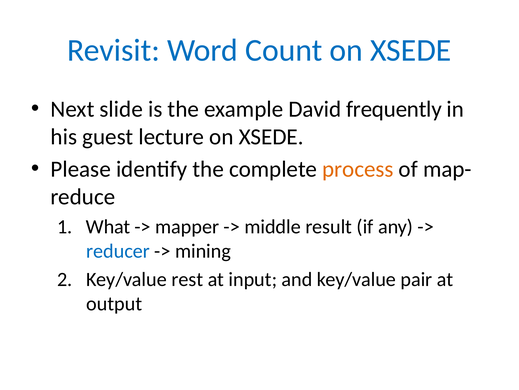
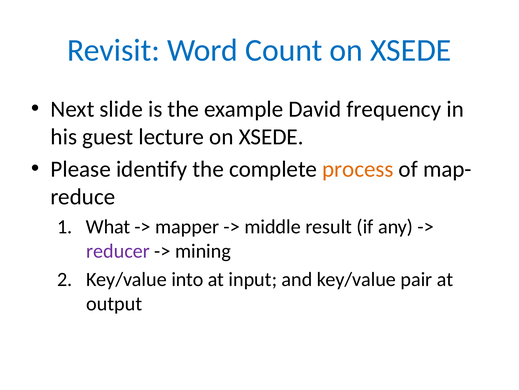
frequently: frequently -> frequency (394, 109)
reducer colour: blue -> purple (118, 251)
rest: rest -> into (187, 279)
